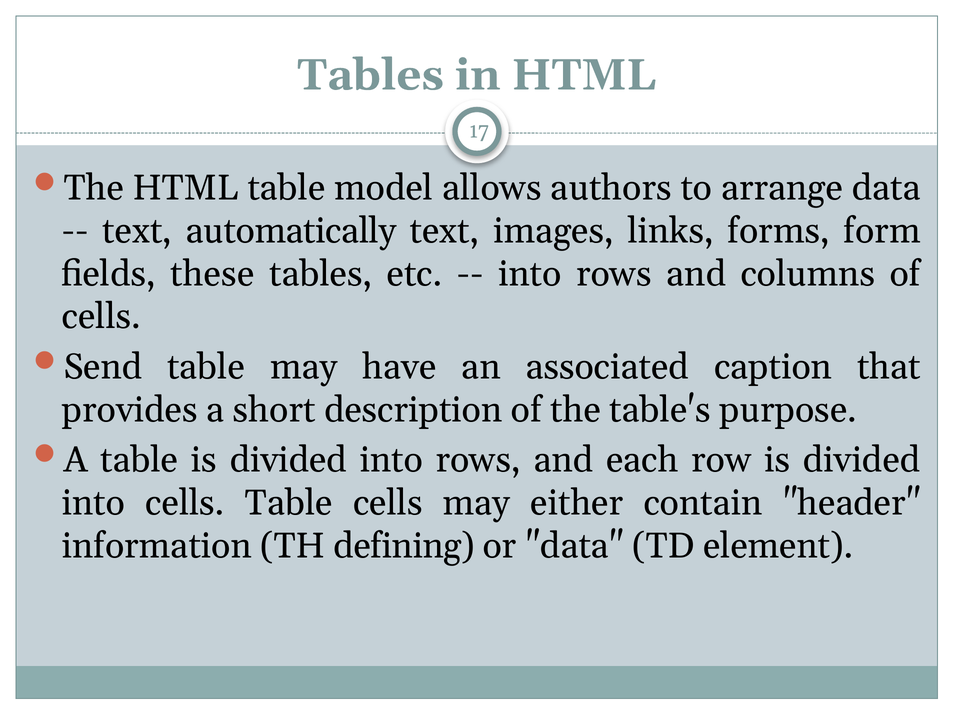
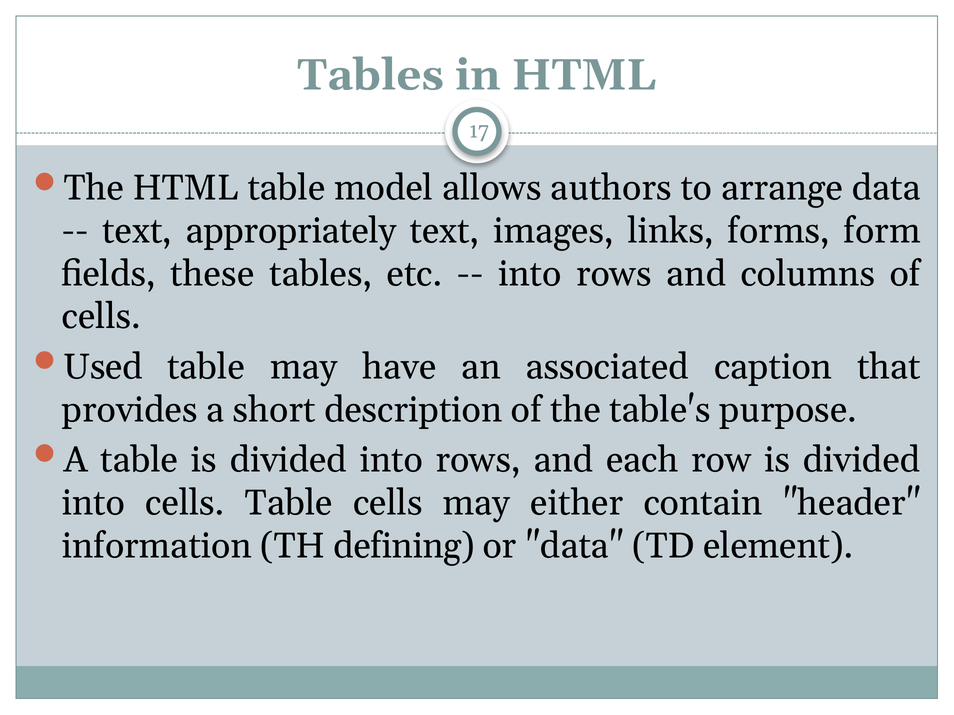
automatically: automatically -> appropriately (291, 231)
Send: Send -> Used (103, 367)
